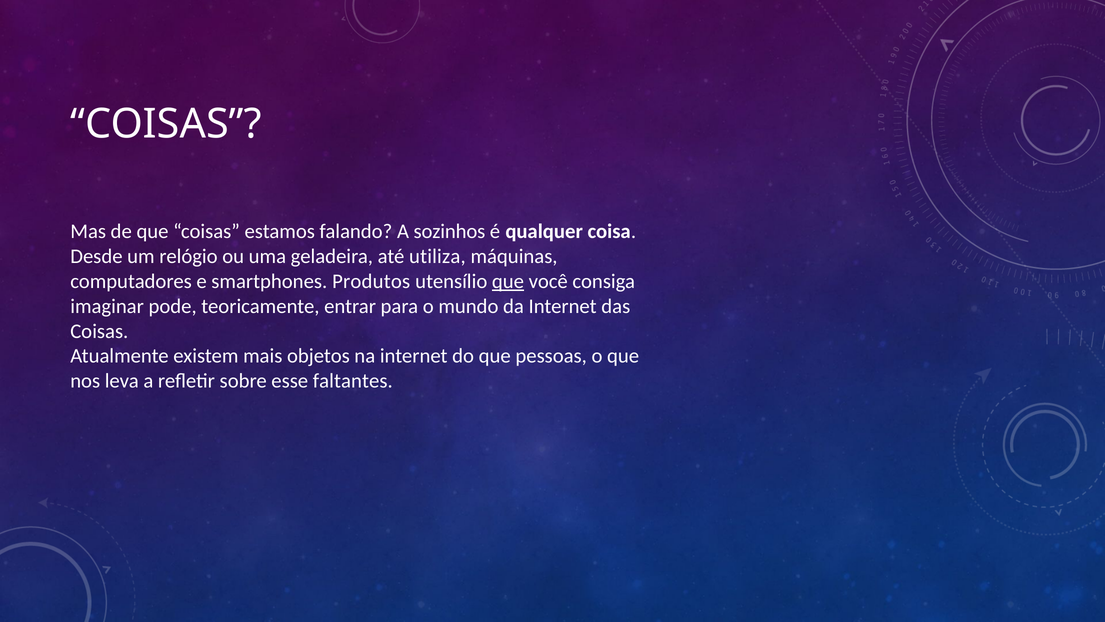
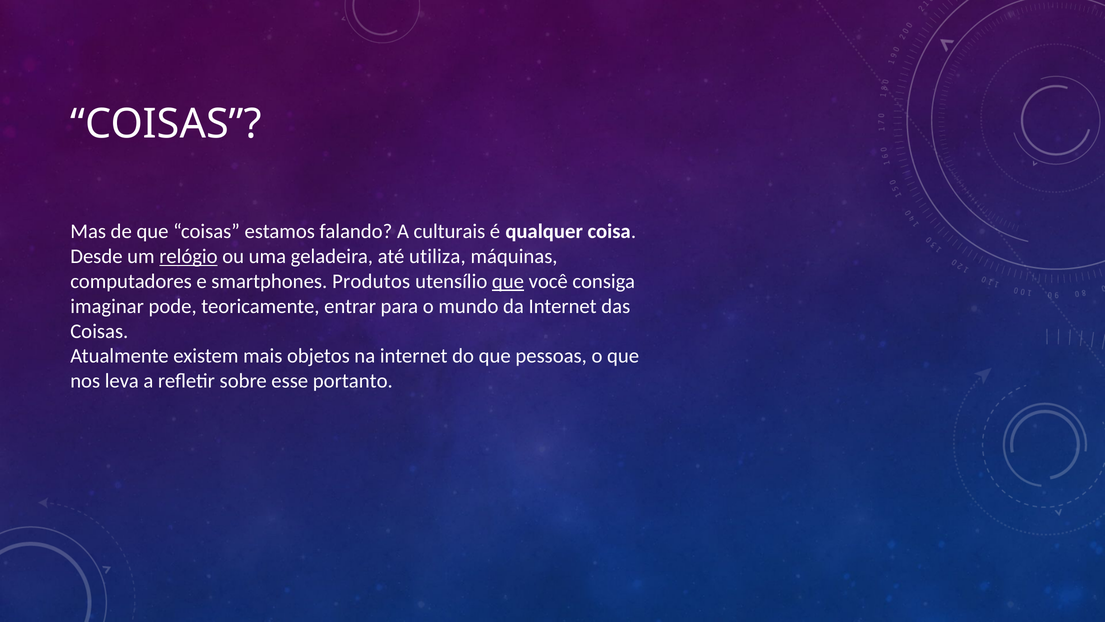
sozinhos: sozinhos -> culturais (449, 231)
relógio underline: none -> present (188, 256)
faltantes: faltantes -> portanto (353, 381)
